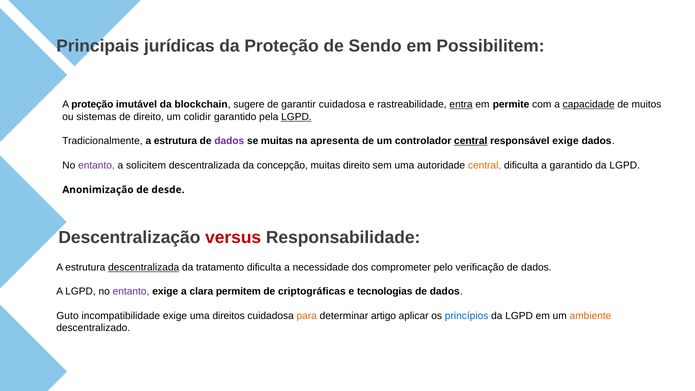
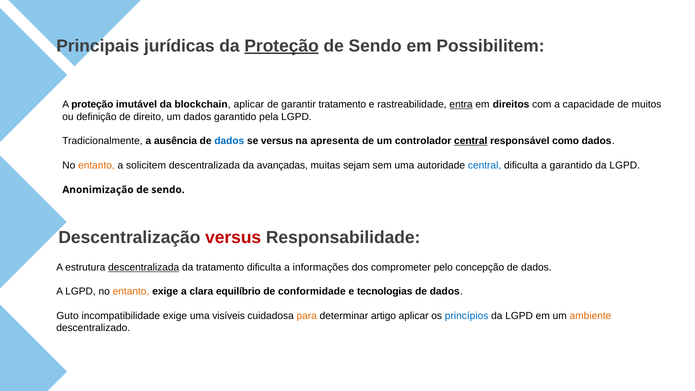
Proteção underline: none -> present (282, 46)
blockchain sugere: sugere -> aplicar (249, 105)
garantir cuidadosa: cuidadosa -> tratamento (342, 105)
permite: permite -> direitos (511, 105)
capacidade underline: present -> none (589, 105)
sistemas: sistemas -> definição (96, 117)
um colidir: colidir -> dados (197, 117)
LGPD underline: present -> none (296, 117)
Tradicionalmente a estrutura: estrutura -> ausência (175, 141)
dados colour: purple -> blue (229, 141)
se muitas: muitas -> versus (277, 141)
responsável exige: exige -> como (566, 141)
entanto colour: purple -> orange (96, 165)
concepção: concepção -> avançadas (282, 165)
muitas direito: direito -> sejam (357, 165)
central colour: orange -> blue (485, 165)
Anonimização de desde: desde -> sendo (168, 190)
necessidade: necessidade -> informações (321, 267)
verificação: verificação -> concepção (480, 267)
entanto colour: purple -> orange (131, 292)
permitem: permitem -> equilíbrio (238, 292)
criptográficas: criptográficas -> conformidade (312, 292)
direitos: direitos -> visíveis (229, 316)
